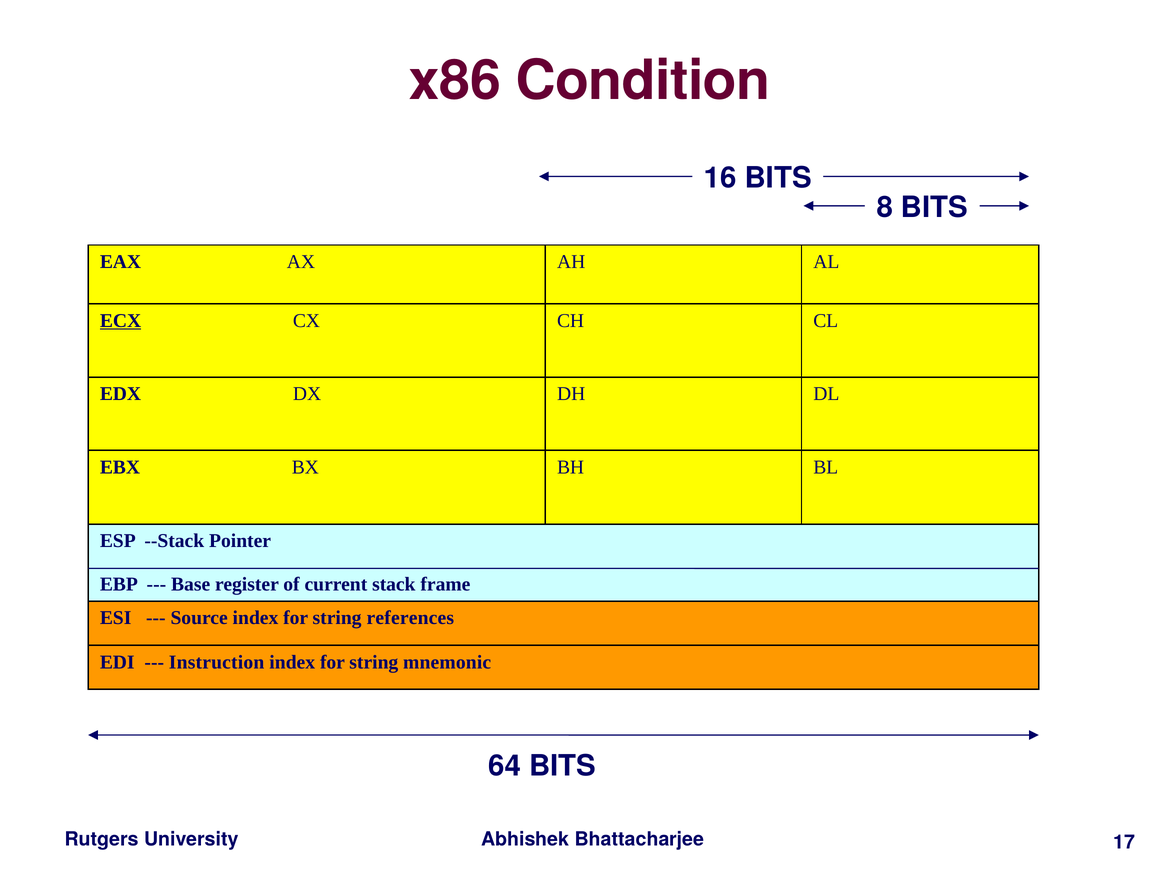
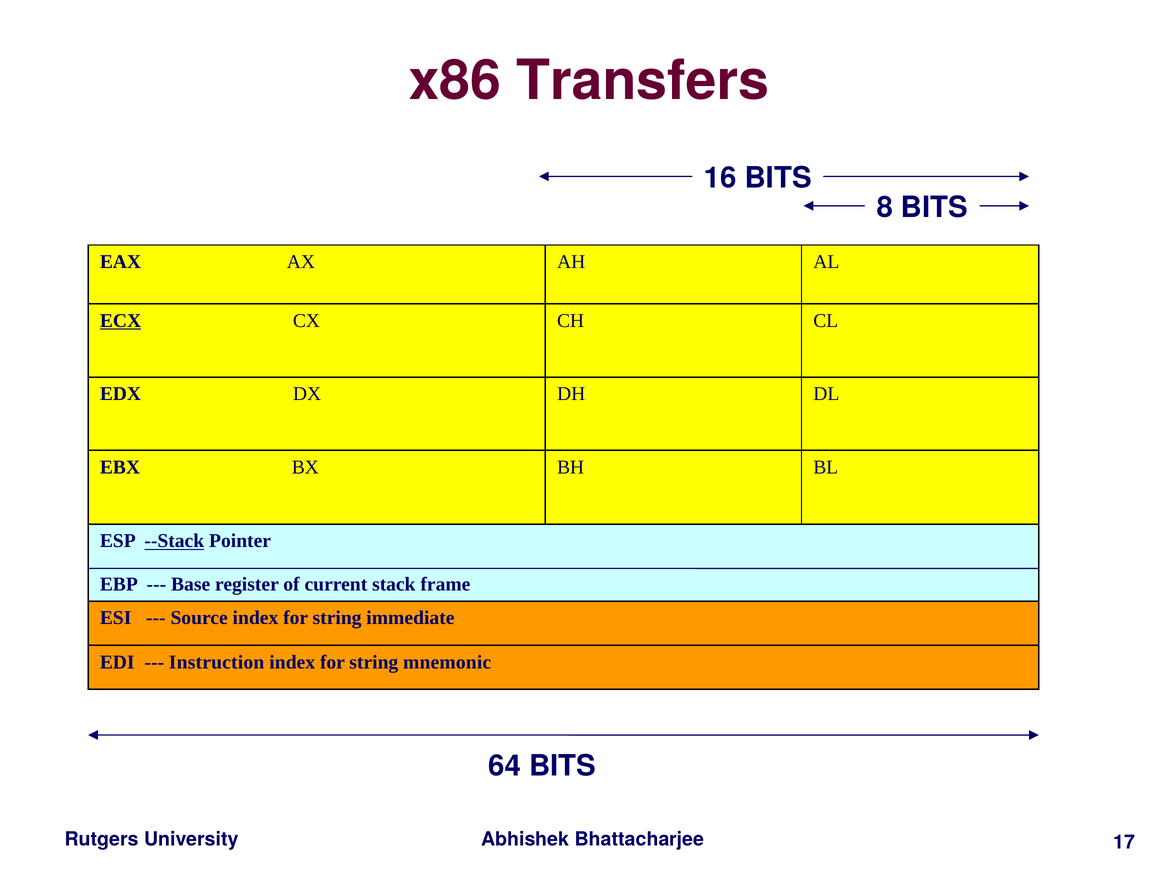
Condition: Condition -> Transfers (643, 81)
--Stack underline: none -> present (174, 541)
references: references -> immediate (410, 618)
